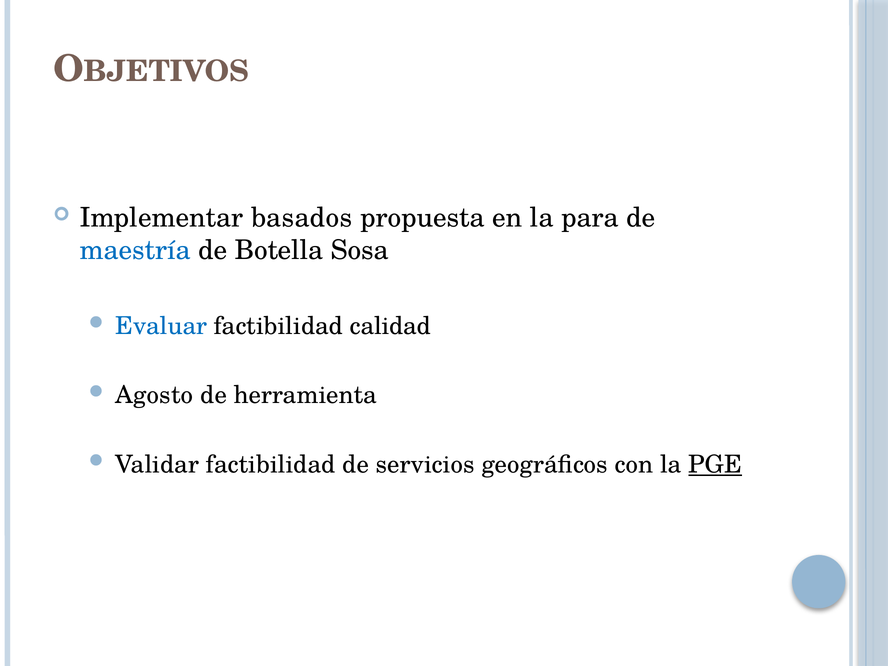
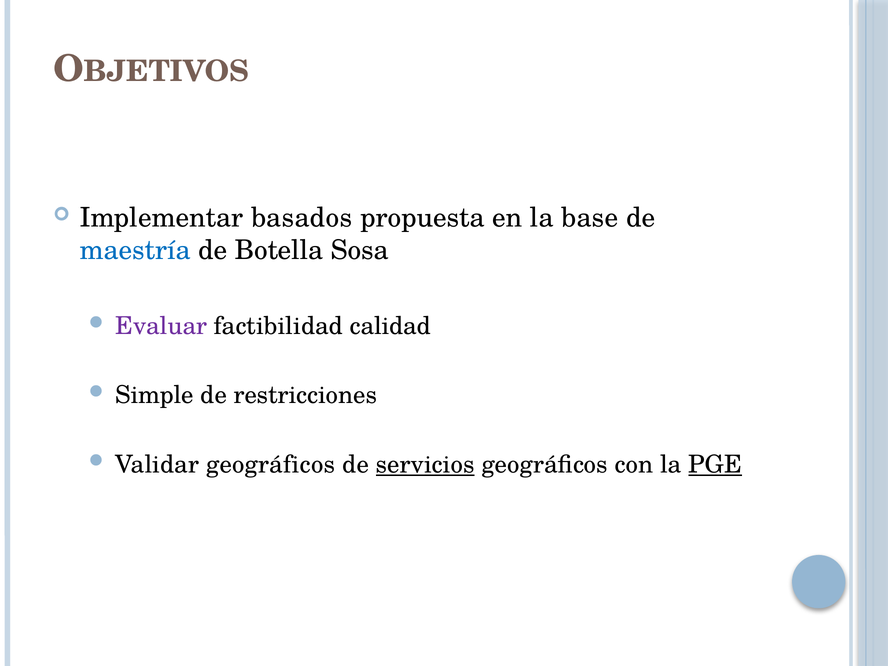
para: para -> base (590, 218)
Evaluar colour: blue -> purple (161, 326)
Agosto: Agosto -> Simple (155, 395)
herramienta: herramienta -> restricciones (305, 395)
Validar factibilidad: factibilidad -> geográficos (271, 464)
servicios underline: none -> present (425, 464)
